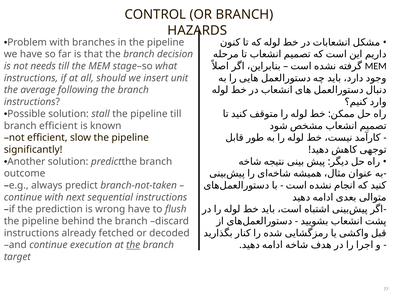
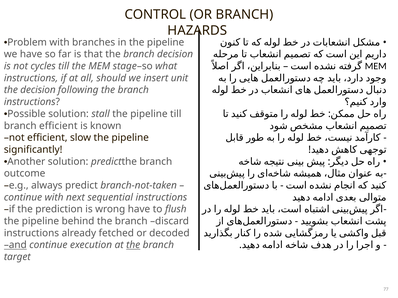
needs: needs -> cycles (43, 66)
the average: average -> decision (38, 90)
and underline: none -> present (15, 245)
